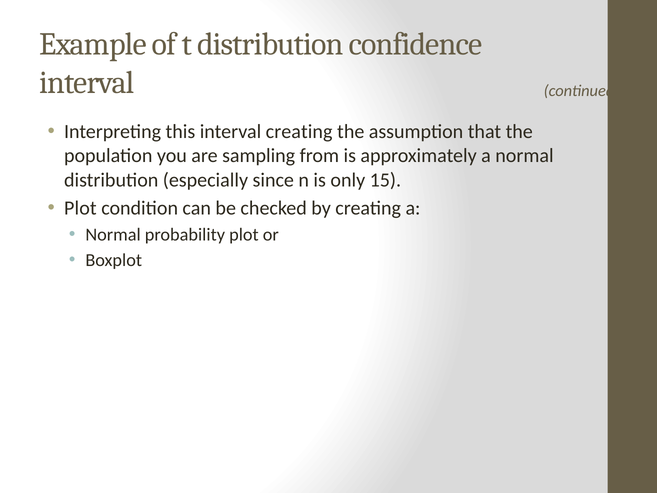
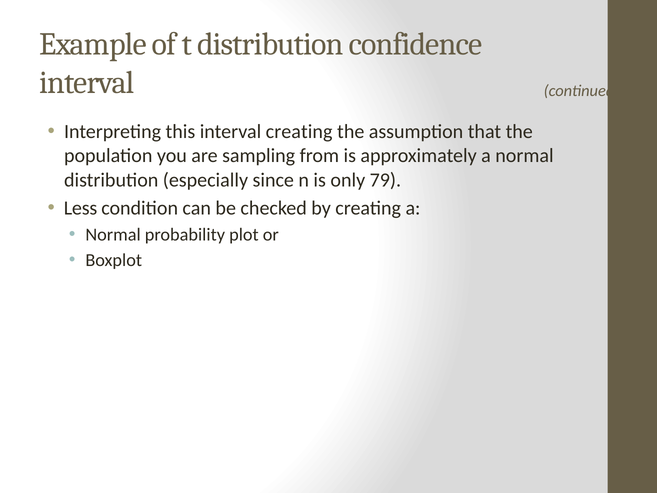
15: 15 -> 79 (385, 180)
Plot: Plot -> Less (81, 208)
